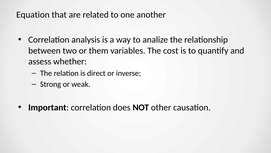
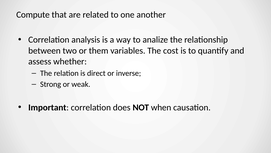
Equation: Equation -> Compute (33, 15)
other: other -> when (161, 107)
